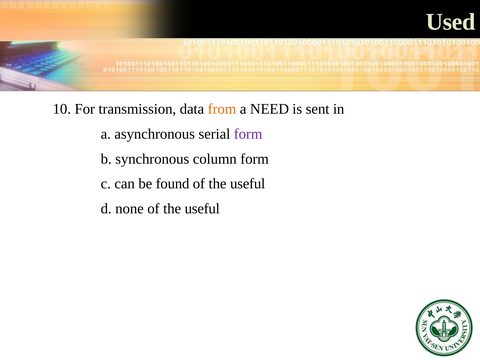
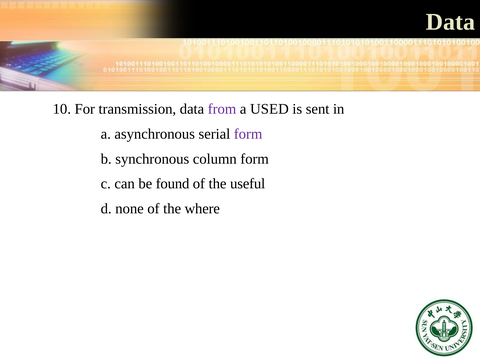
Used: Used -> Data (451, 22)
from colour: orange -> purple (222, 109)
NEED: NEED -> USED (269, 109)
none of the useful: useful -> where (202, 209)
